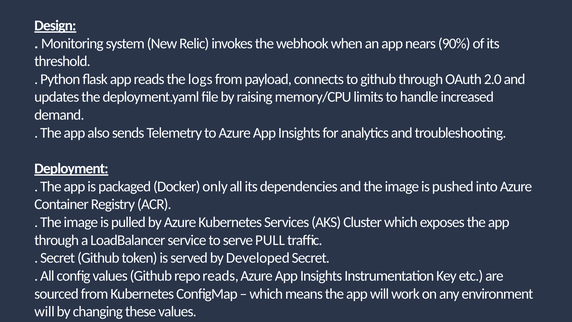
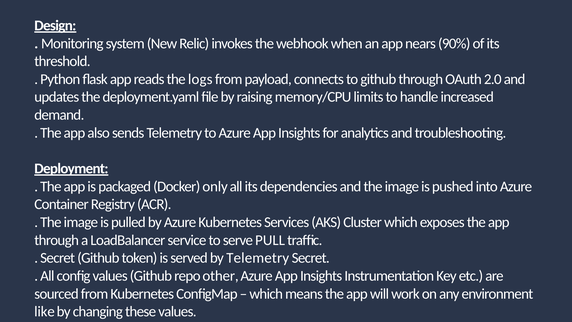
by Developed: Developed -> Telemetry (258, 258)
repo reads: reads -> other (221, 276)
will: will -> like (44, 311)
